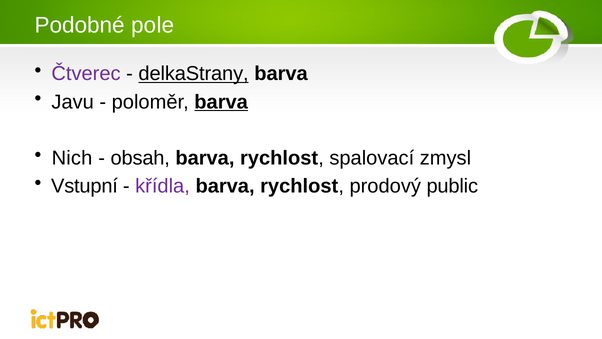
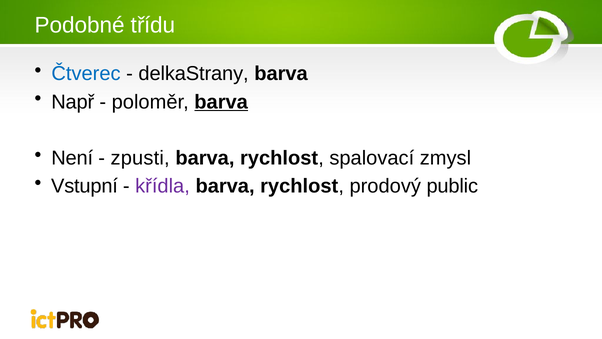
pole: pole -> třídu (153, 25)
Čtverec colour: purple -> blue (86, 74)
delkaStrany underline: present -> none (194, 74)
Javu: Javu -> Např (73, 102)
Nich: Nich -> Není (72, 158)
obsah: obsah -> zpusti (140, 158)
